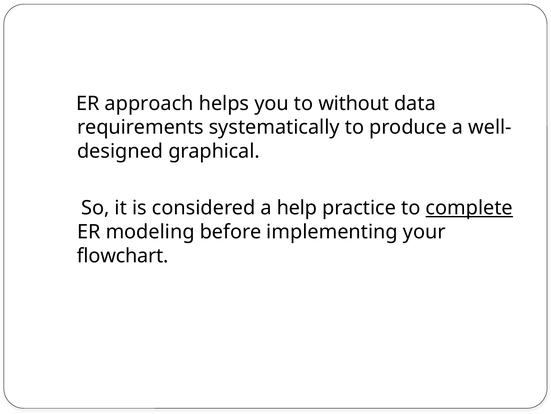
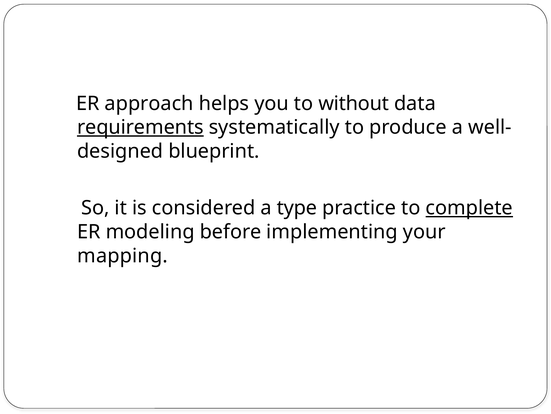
requirements underline: none -> present (140, 127)
graphical: graphical -> blueprint (214, 151)
help: help -> type (297, 208)
flowchart: flowchart -> mapping (123, 255)
